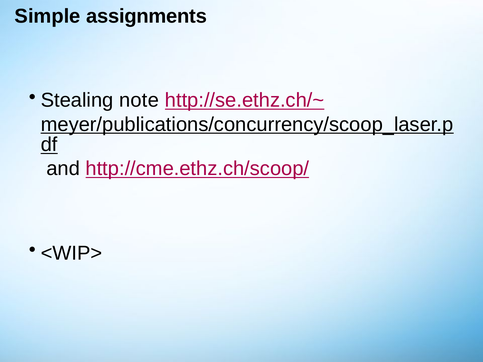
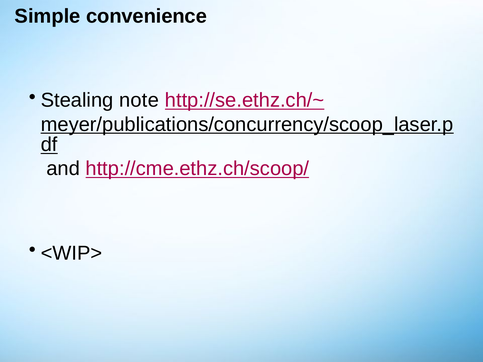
assignments: assignments -> convenience (146, 16)
